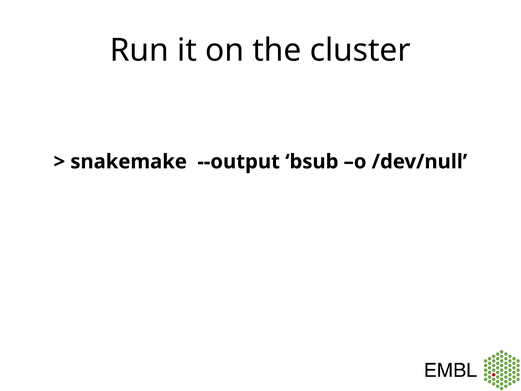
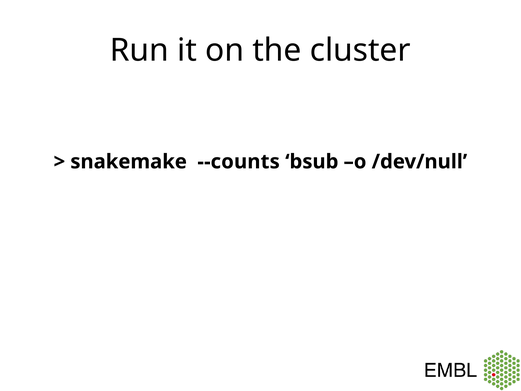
--output: --output -> --counts (239, 162)
